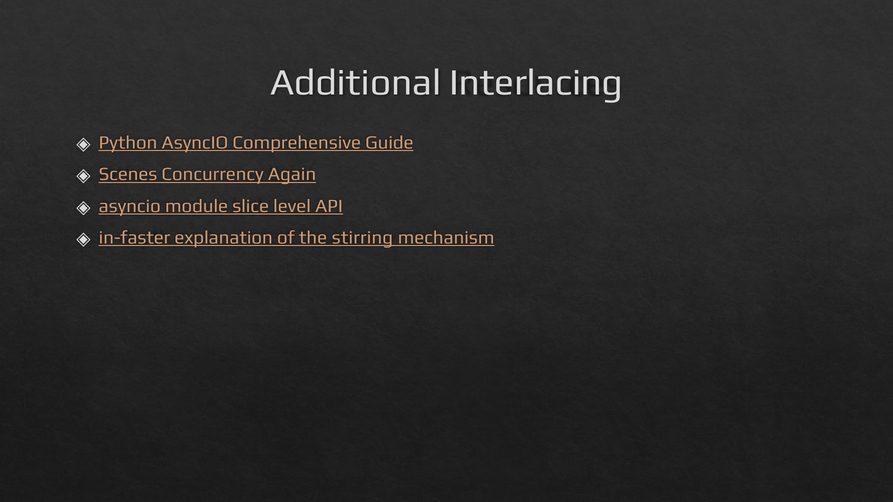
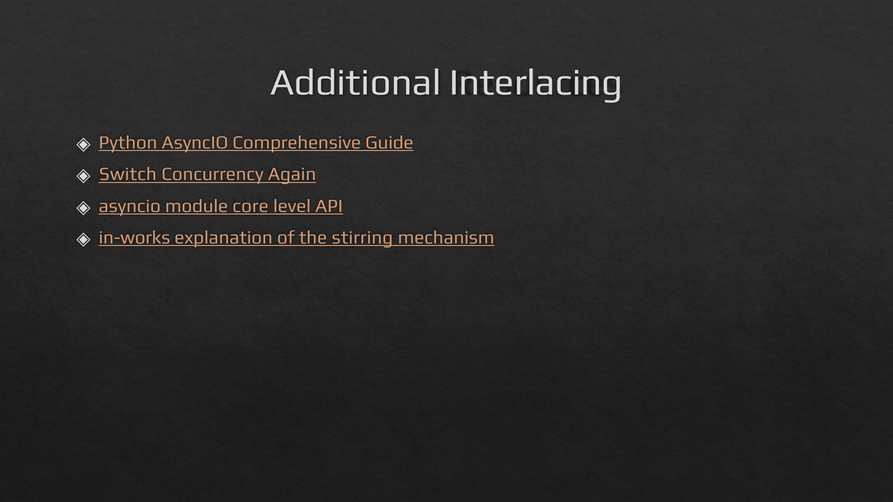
Scenes: Scenes -> Switch (128, 174)
slice: slice -> core (251, 206)
in-faster: in-faster -> in-works (135, 238)
